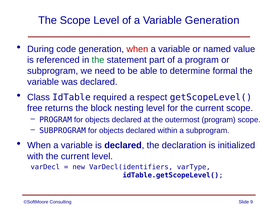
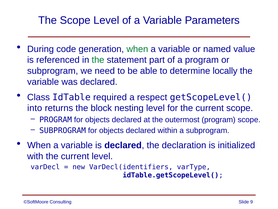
Variable Generation: Generation -> Parameters (212, 20)
when colour: red -> green (137, 49)
formal: formal -> locally (225, 71)
free: free -> into (35, 108)
